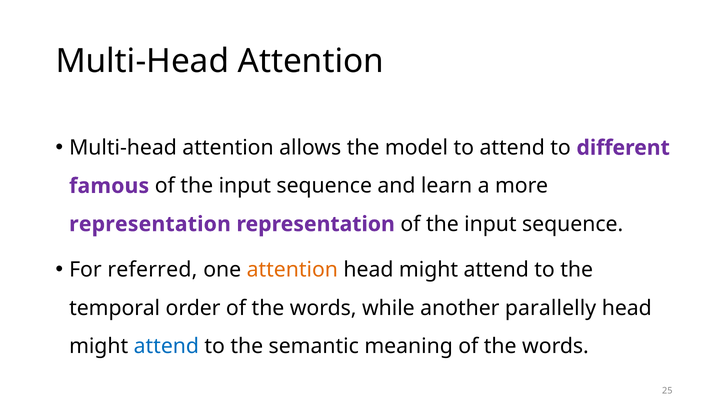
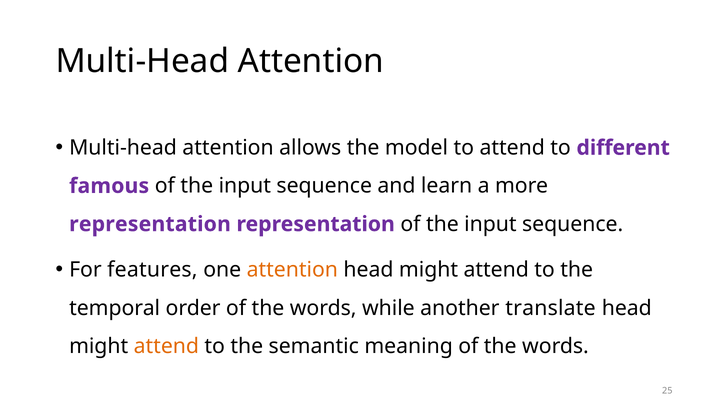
referred: referred -> features (152, 270)
parallelly: parallelly -> translate (551, 308)
attend colour: blue -> orange (166, 346)
